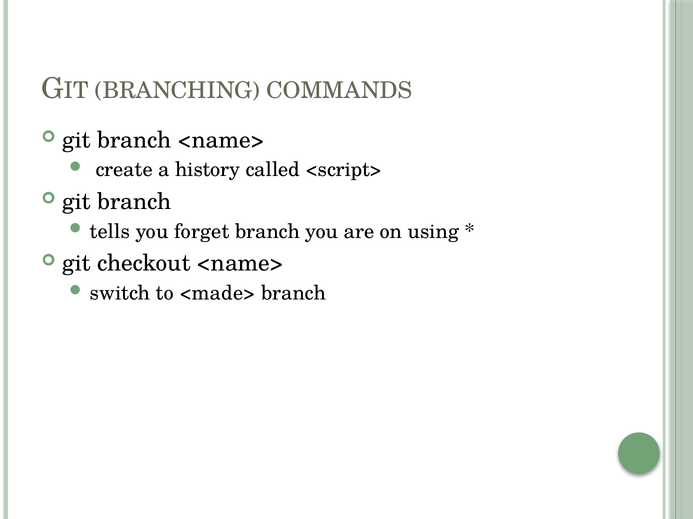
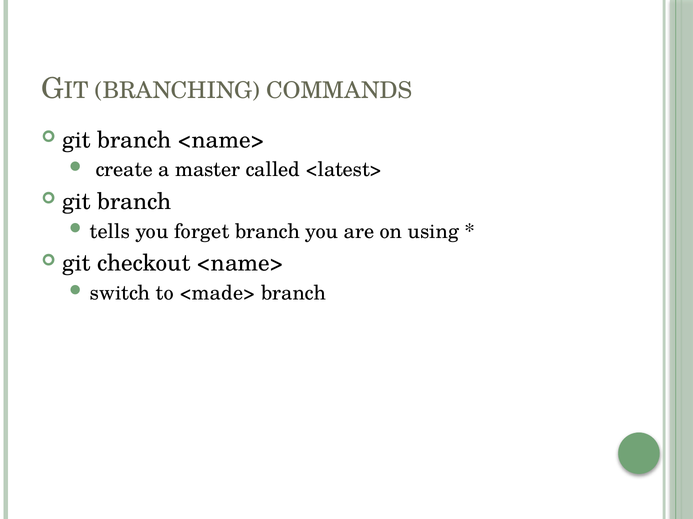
history: history -> master (208, 170)
<script>: <script> -> <latest> (344, 170)
